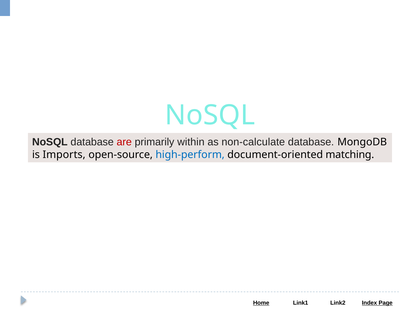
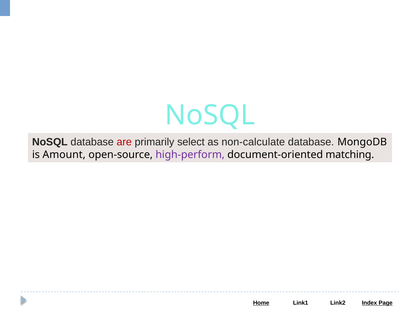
within: within -> select (191, 142)
Imports: Imports -> Amount (64, 155)
high-perform colour: blue -> purple (190, 155)
